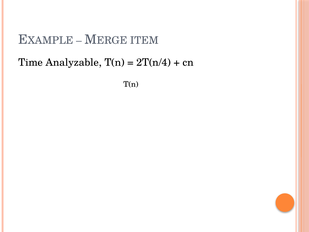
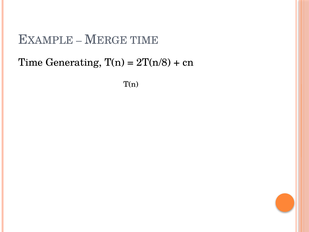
ITEM: ITEM -> TIME (144, 40)
Analyzable: Analyzable -> Generating (74, 62)
2T(n/4: 2T(n/4 -> 2T(n/8 (154, 62)
